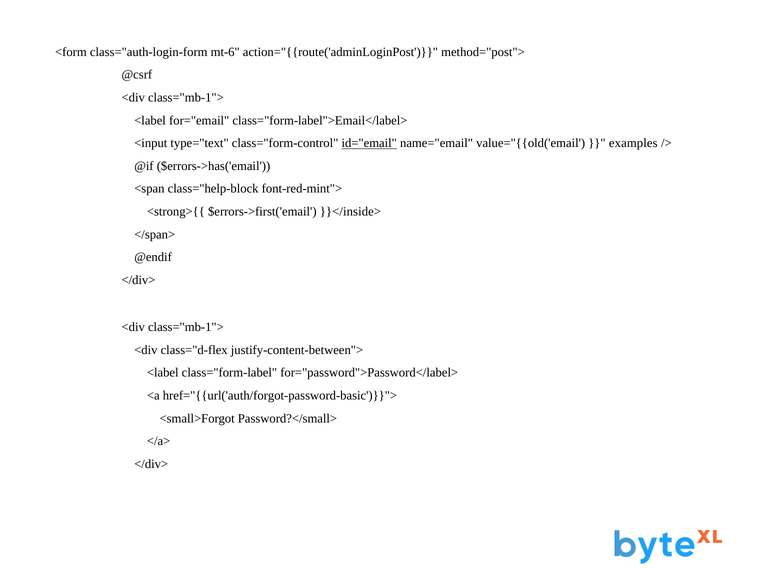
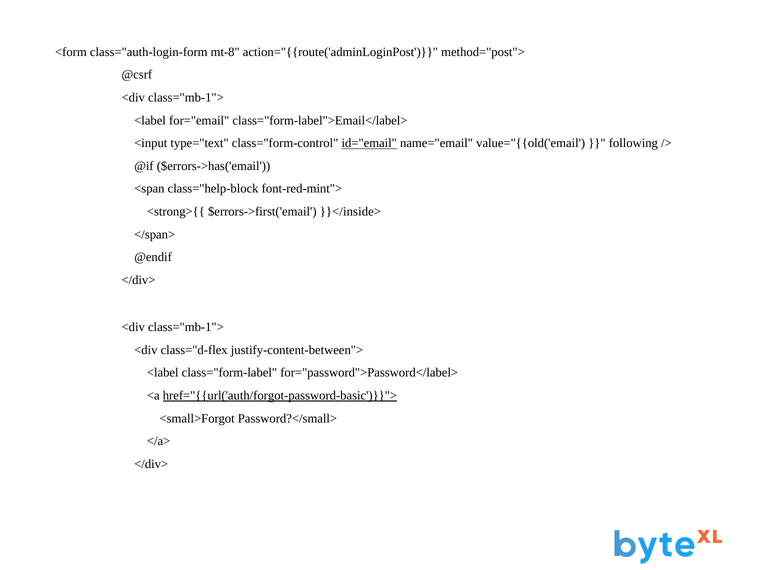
mt-6: mt-6 -> mt-8 (225, 52)
examples: examples -> following (633, 143)
href="{{url('auth/forgot-password-basic')}}"> underline: none -> present (280, 396)
